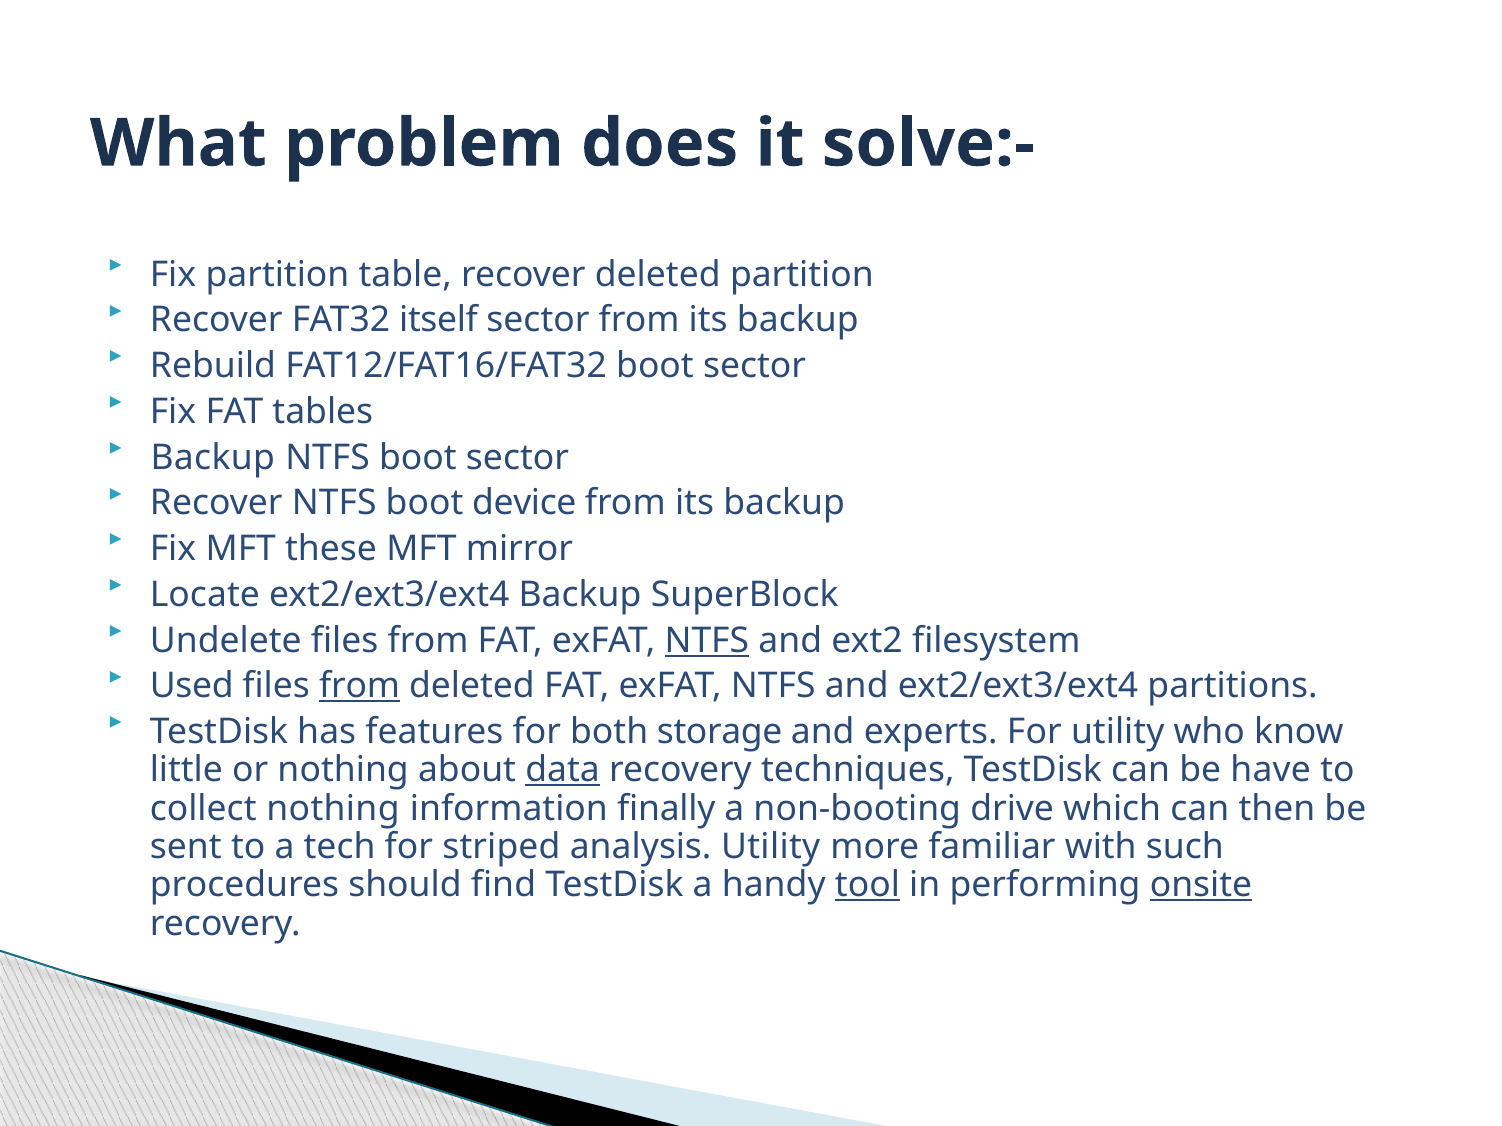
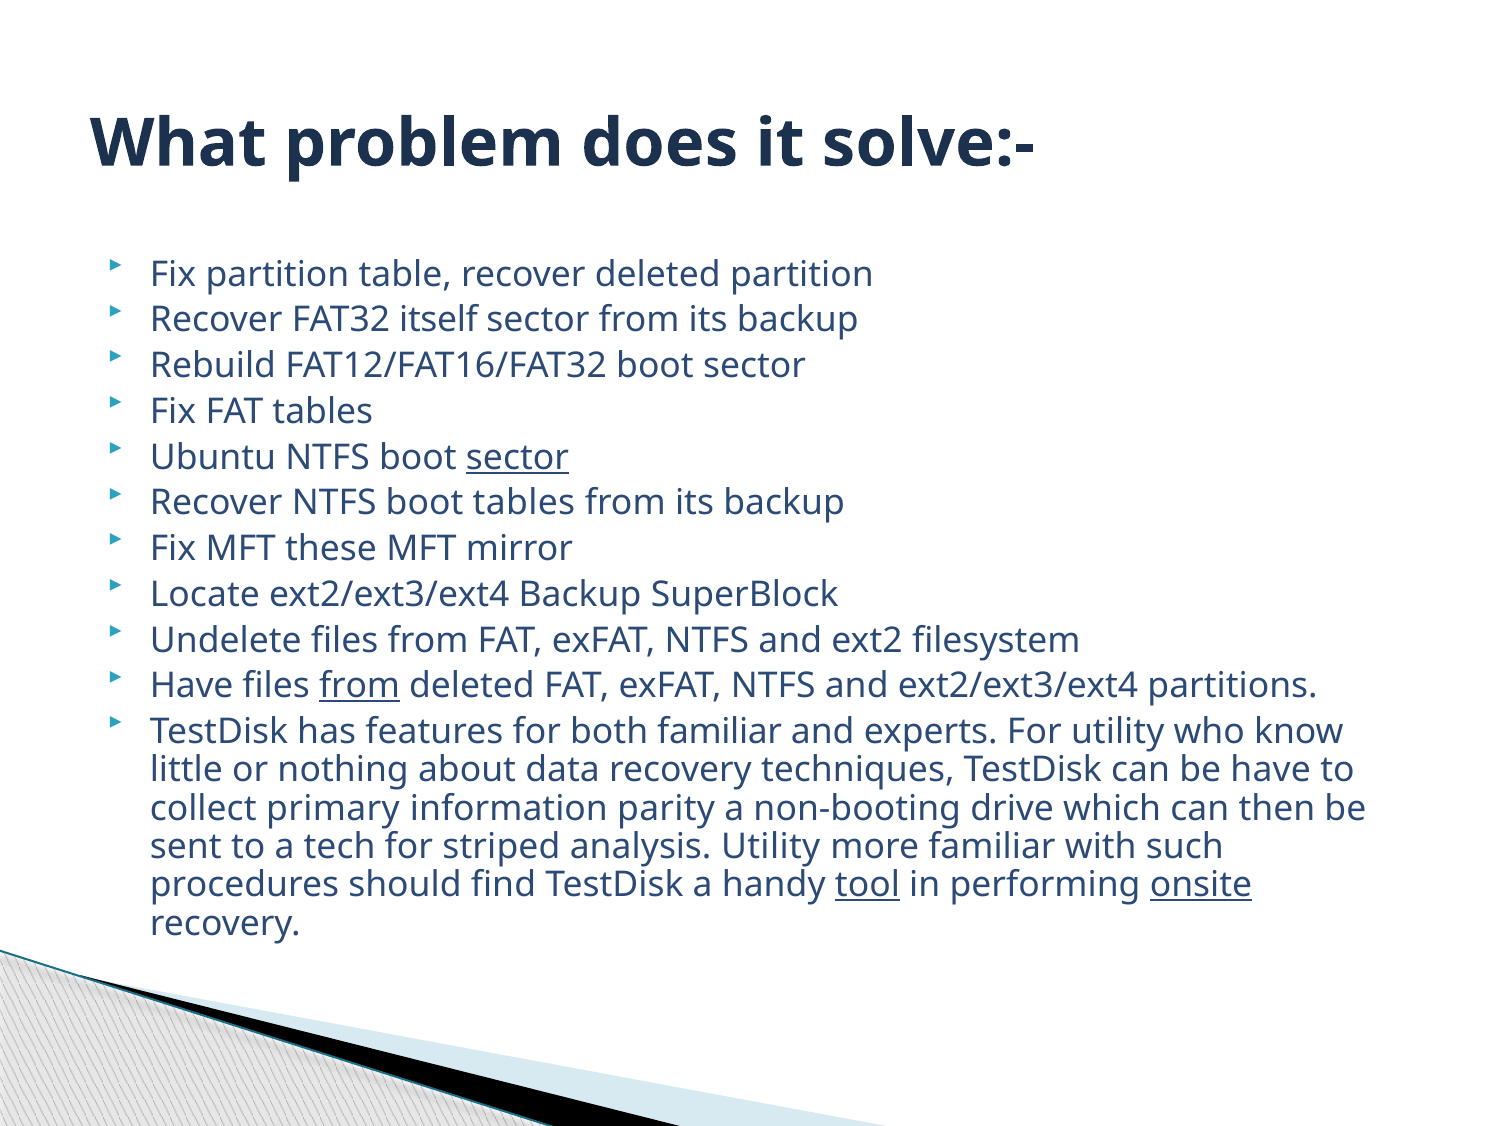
Backup: Backup -> Ubuntu (213, 458)
sector underline: none -> present (518, 458)
boot device: device -> tables (524, 503)
NTFS underline: present -> none (707, 641)
Used: Used -> Have (192, 686)
both storage: storage -> familiar (720, 732)
data underline: present -> none (563, 771)
collect nothing: nothing -> primary (333, 809)
finally: finally -> parity (666, 809)
